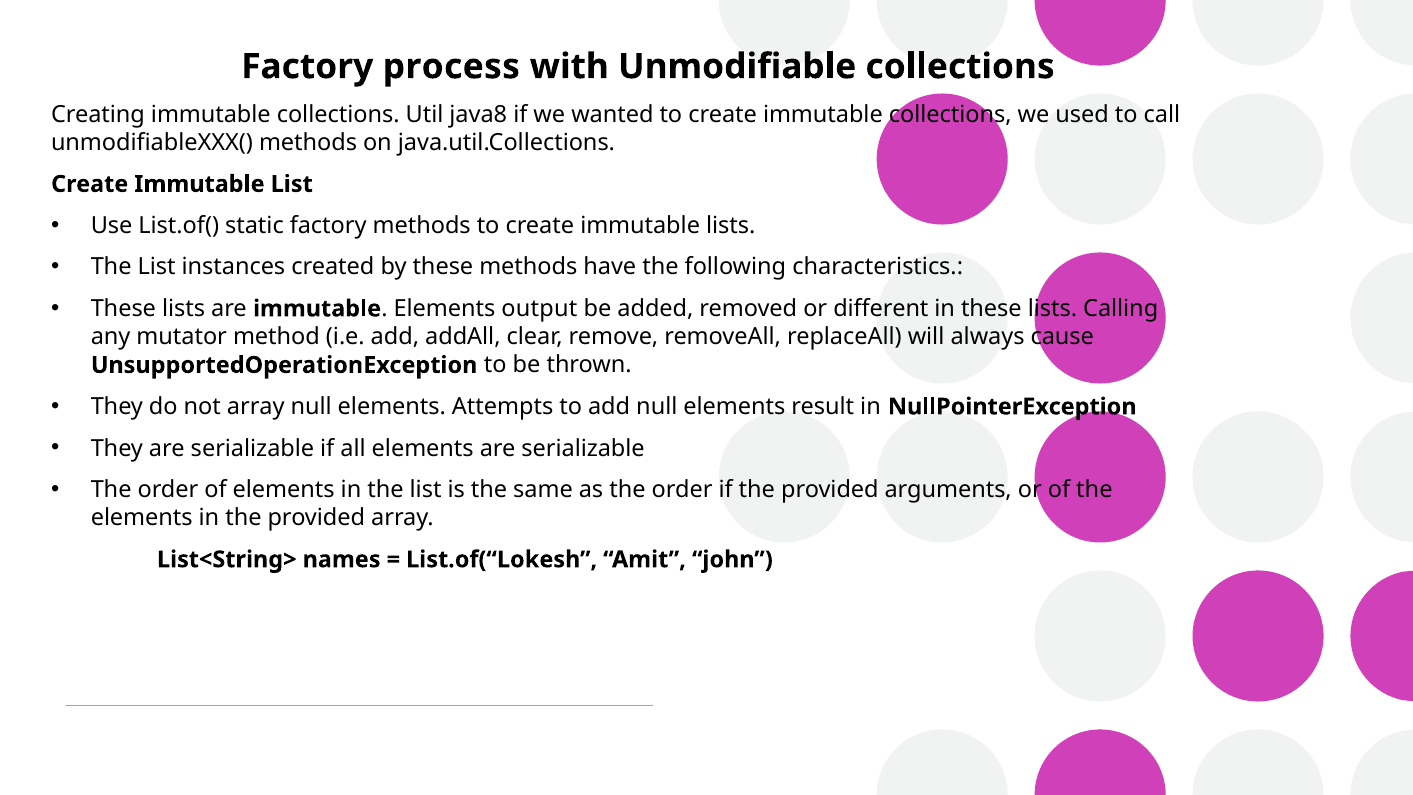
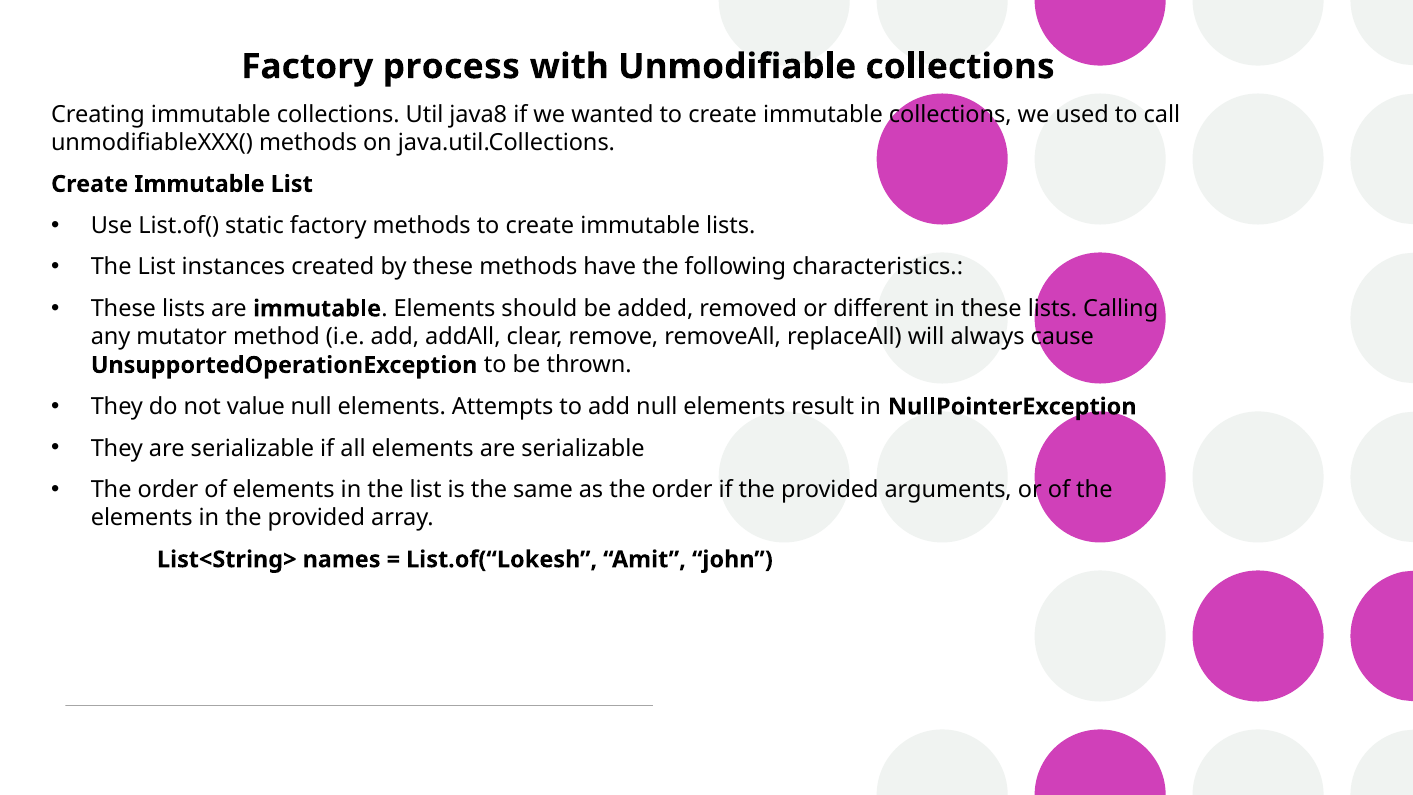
output: output -> should (539, 309)
not array: array -> value (256, 407)
